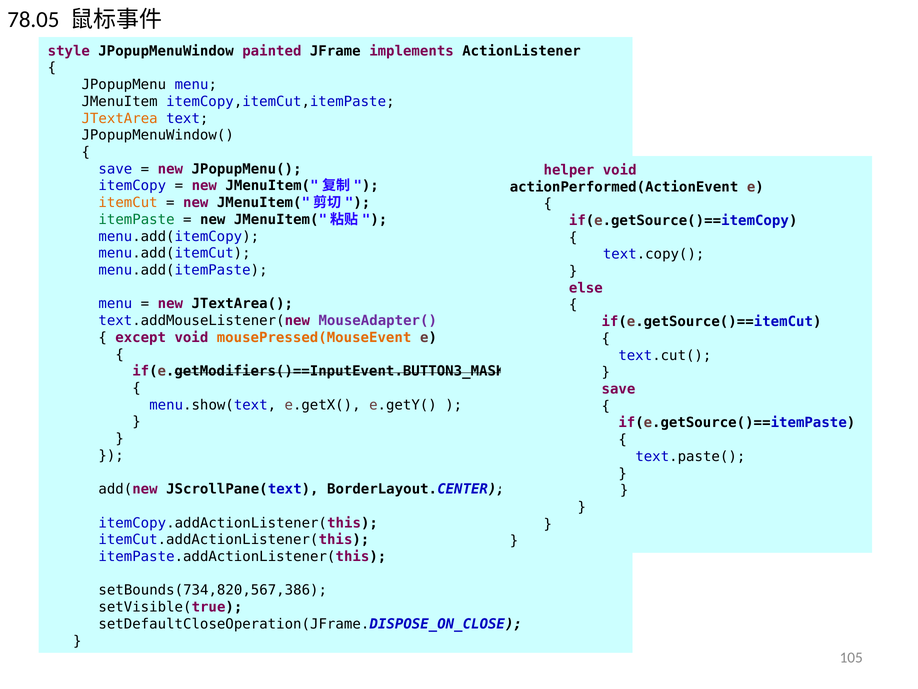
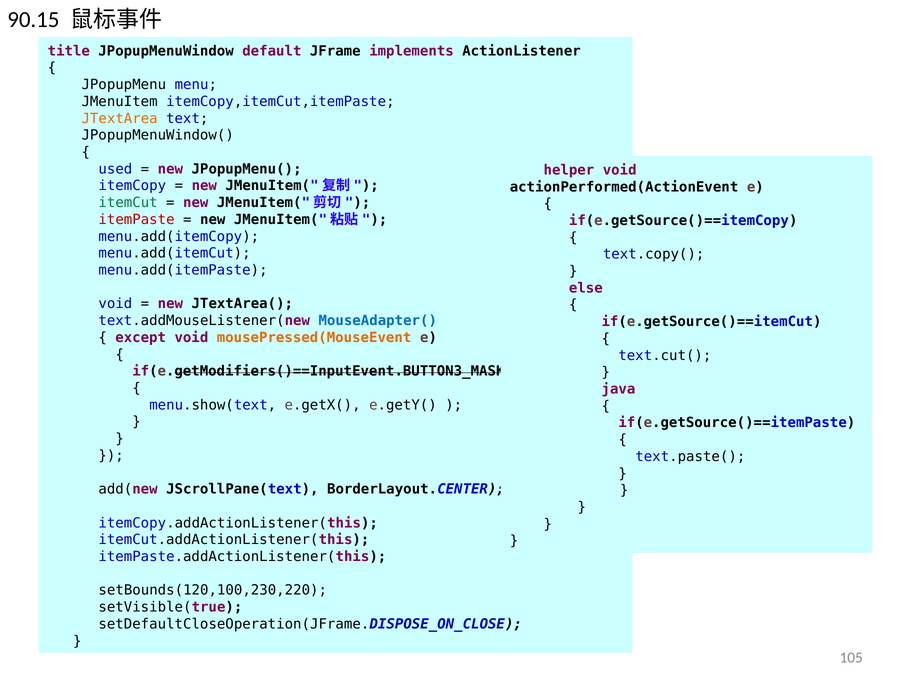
78.05: 78.05 -> 90.15 (33, 20)
style: style -> title (69, 51)
painted: painted -> default (272, 51)
save: save -> used (115, 169)
itemCut colour: orange -> green (128, 203)
itemPaste colour: green -> red (137, 219)
menu: menu -> void (115, 304)
MouseAdapter( colour: purple -> blue (378, 320)
save: save -> java (618, 389)
setBounds(734,820,567,386: setBounds(734,820,567,386 -> setBounds(120,100,230,220 (213, 590)
